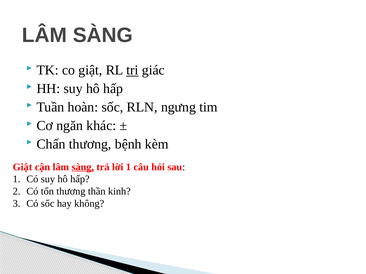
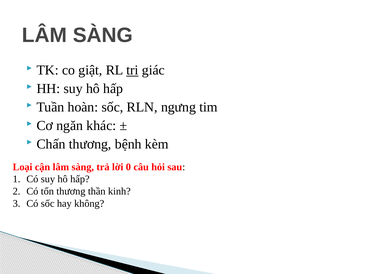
Giật: Giật -> Loại (23, 167)
sàng underline: present -> none (83, 167)
lời 1: 1 -> 0 (128, 167)
